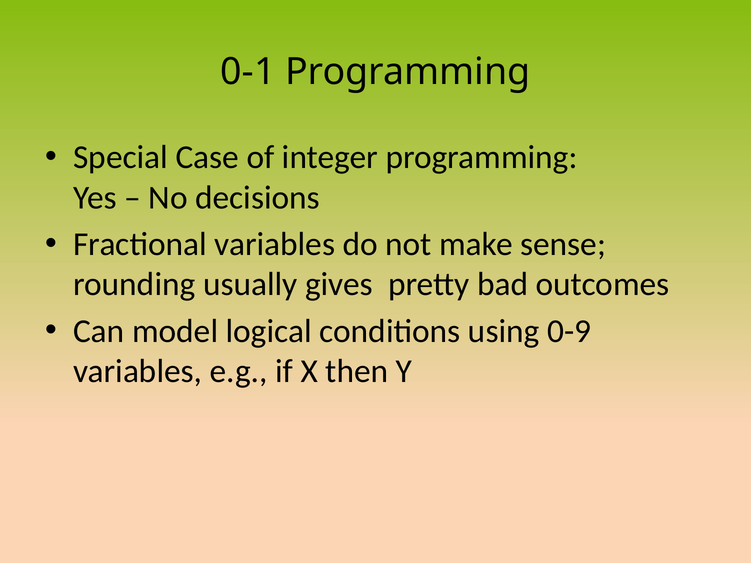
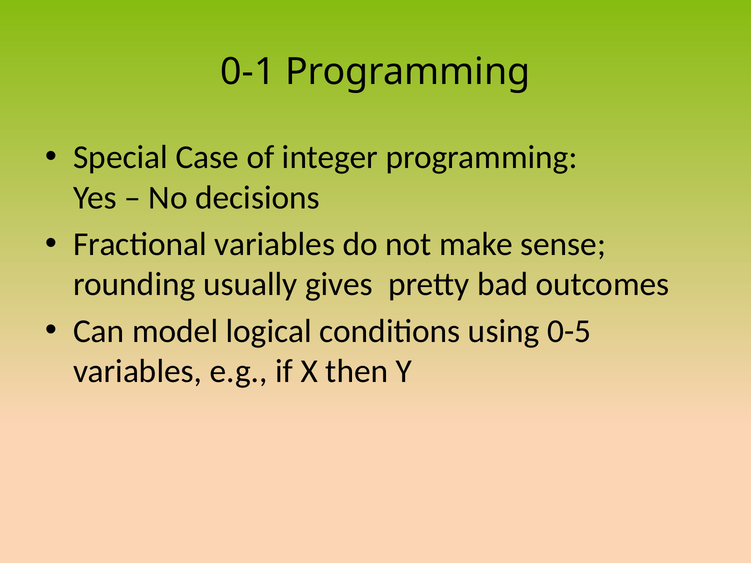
0-9: 0-9 -> 0-5 (569, 331)
